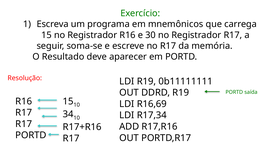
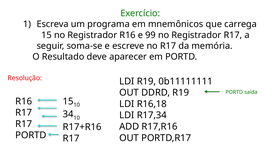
30: 30 -> 99 (151, 35)
R16,69: R16,69 -> R16,18 (152, 104)
